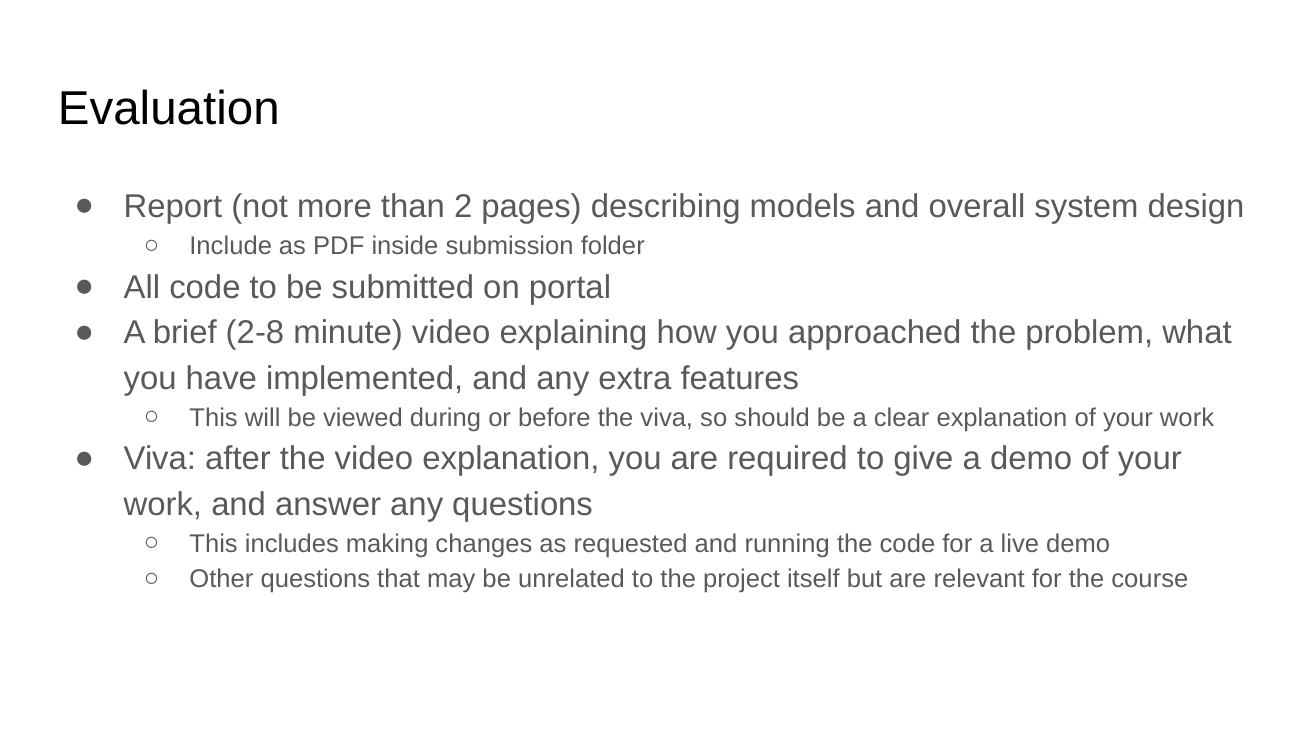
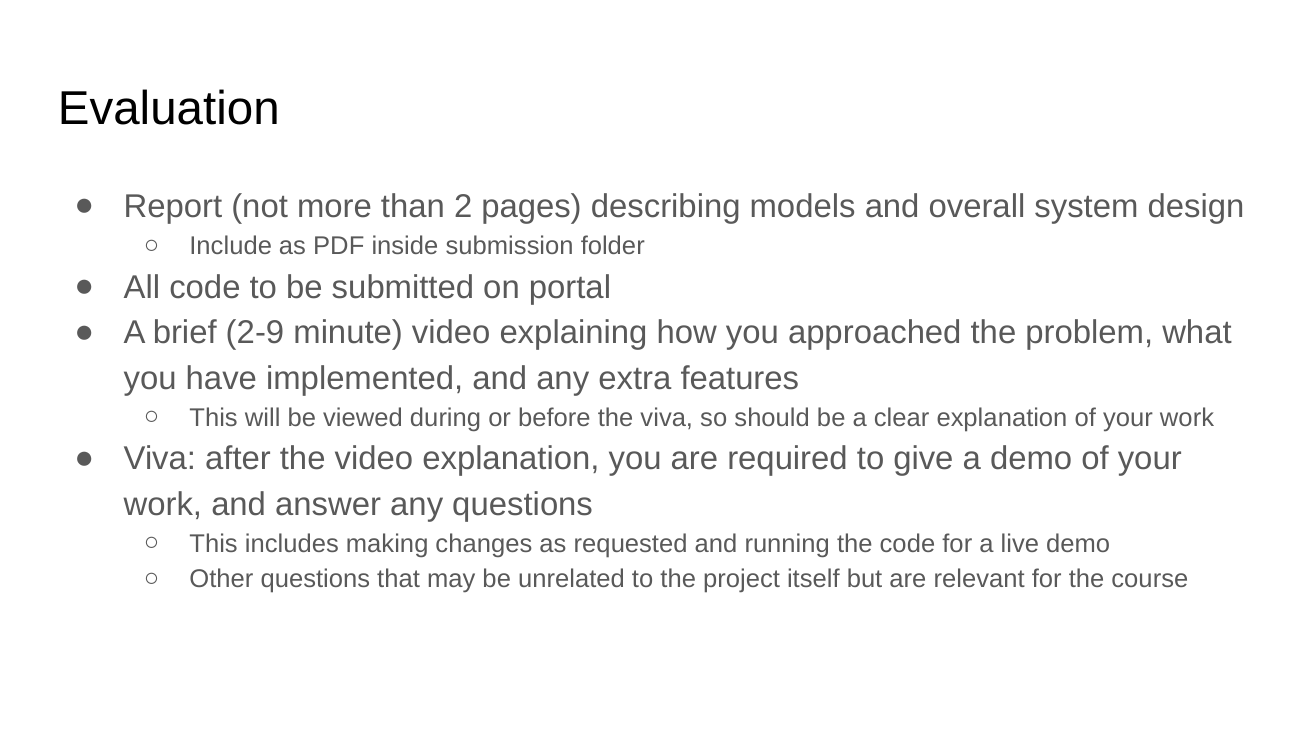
2-8: 2-8 -> 2-9 (255, 333)
